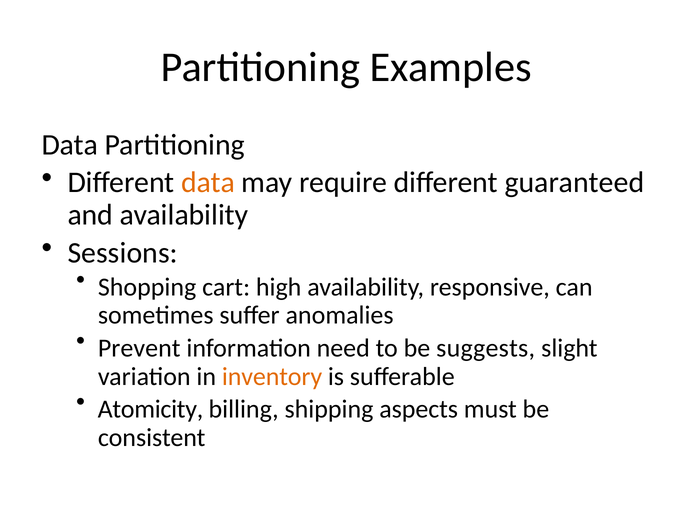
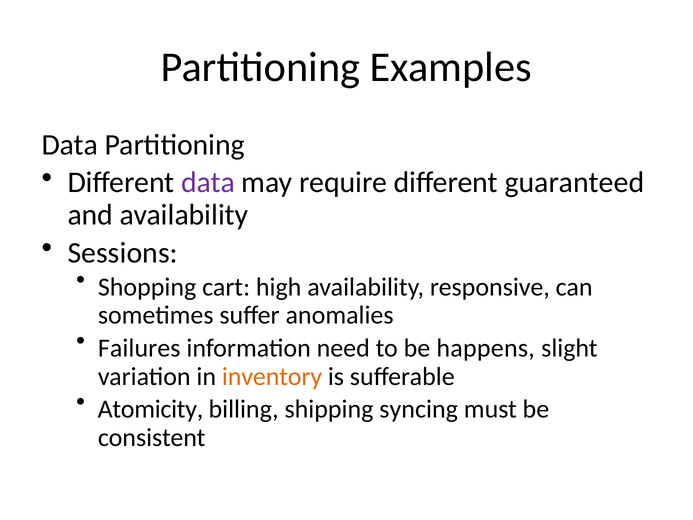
data colour: orange -> purple (208, 183)
Prevent: Prevent -> Failures (139, 348)
suggests: suggests -> happens (486, 348)
aspects: aspects -> syncing (419, 409)
